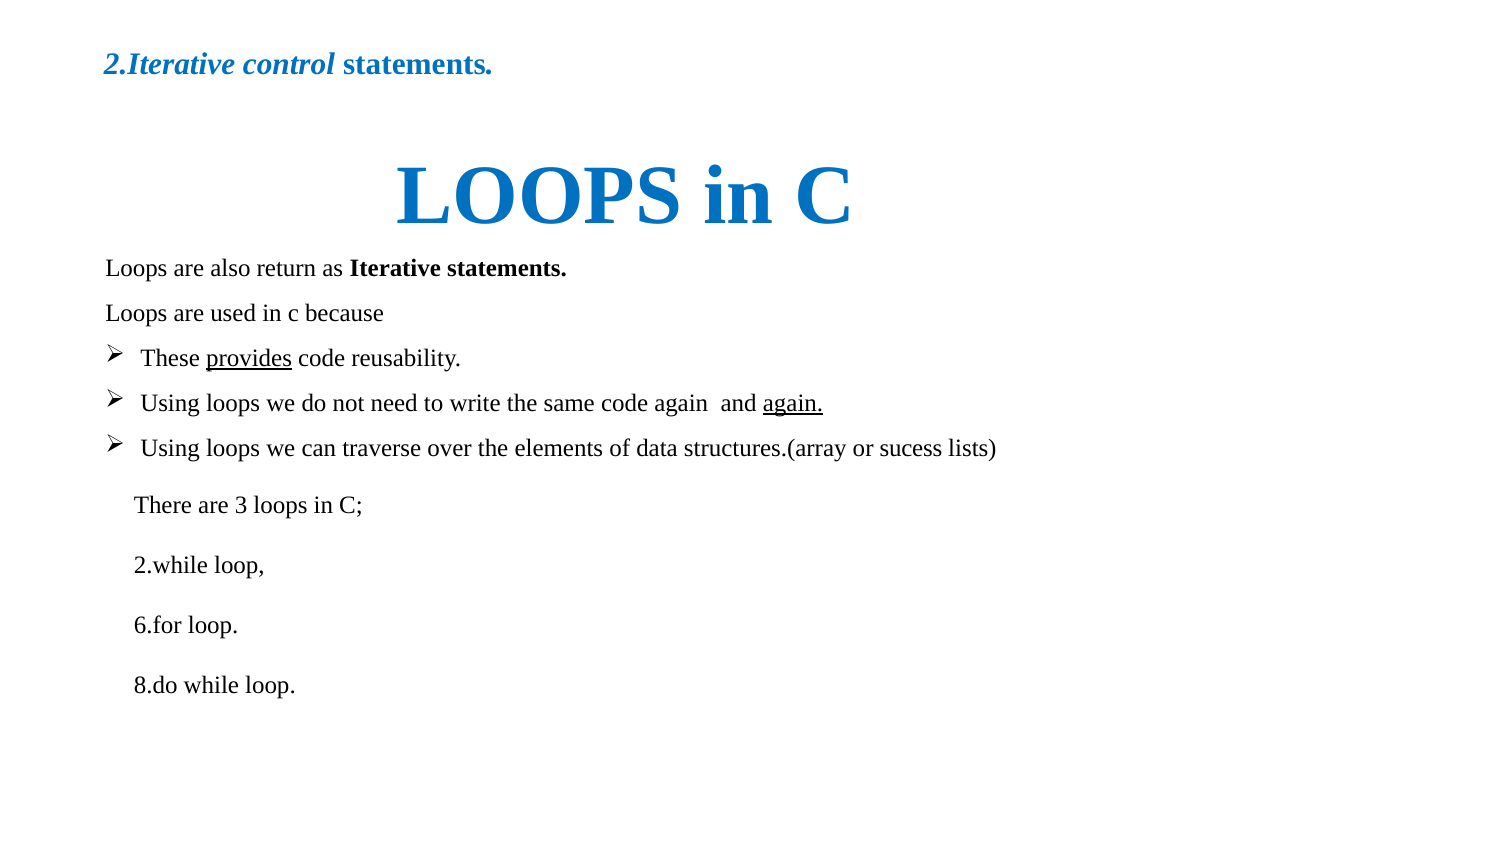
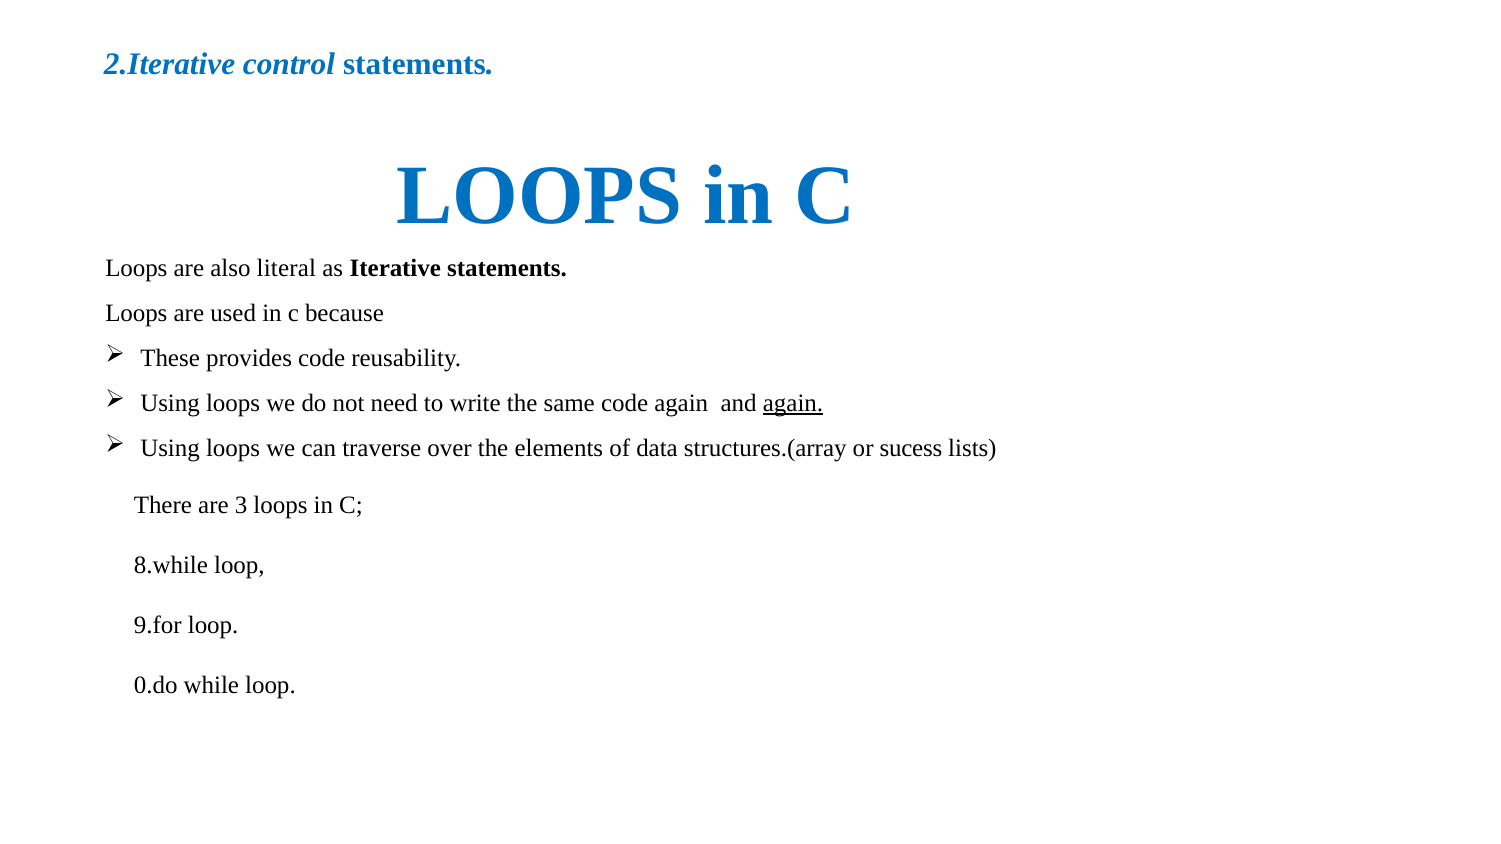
return: return -> literal (286, 268)
provides underline: present -> none (249, 358)
2.while: 2.while -> 8.while (171, 565)
6.for: 6.for -> 9.for (158, 625)
8.do: 8.do -> 0.do (156, 685)
